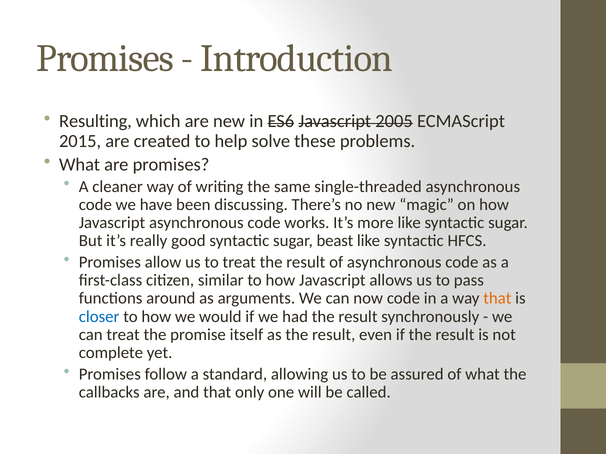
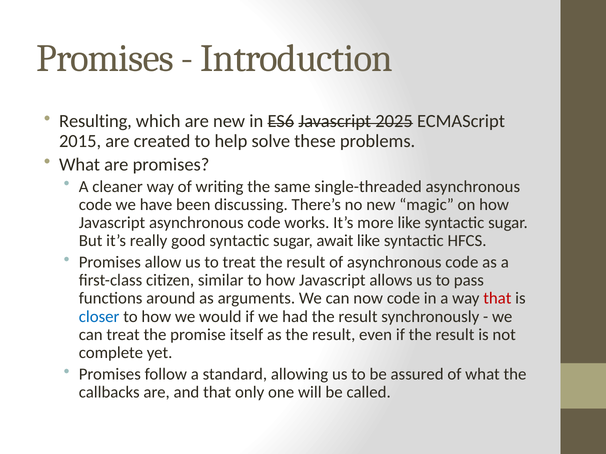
2005: 2005 -> 2025 (394, 121)
beast: beast -> await (335, 241)
that colour: orange -> red (497, 299)
